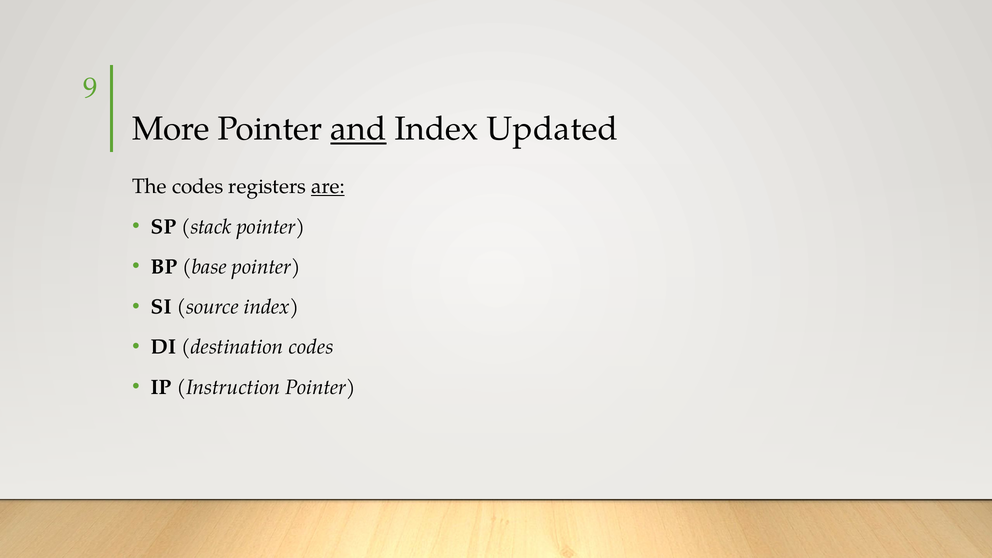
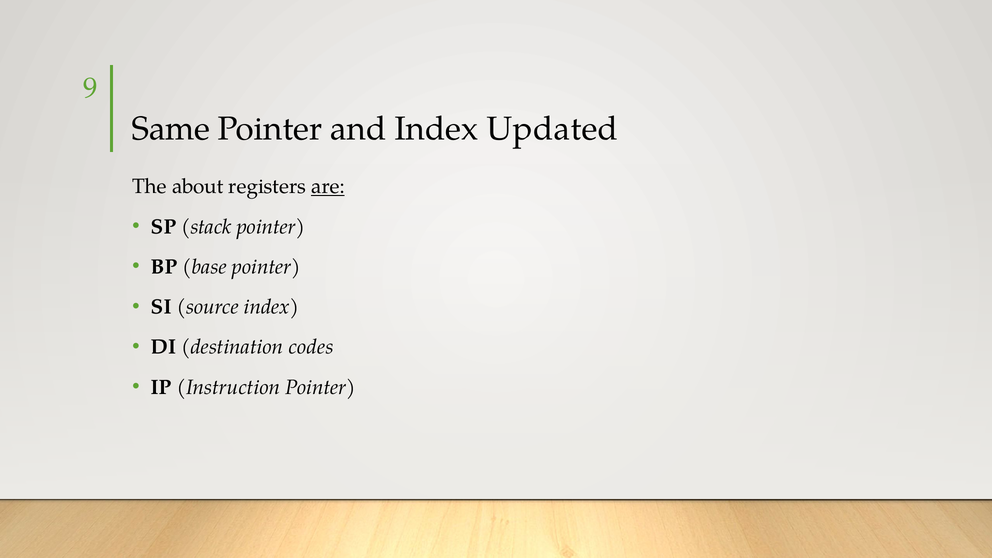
More: More -> Same (171, 129)
and underline: present -> none (358, 129)
The codes: codes -> about (198, 187)
